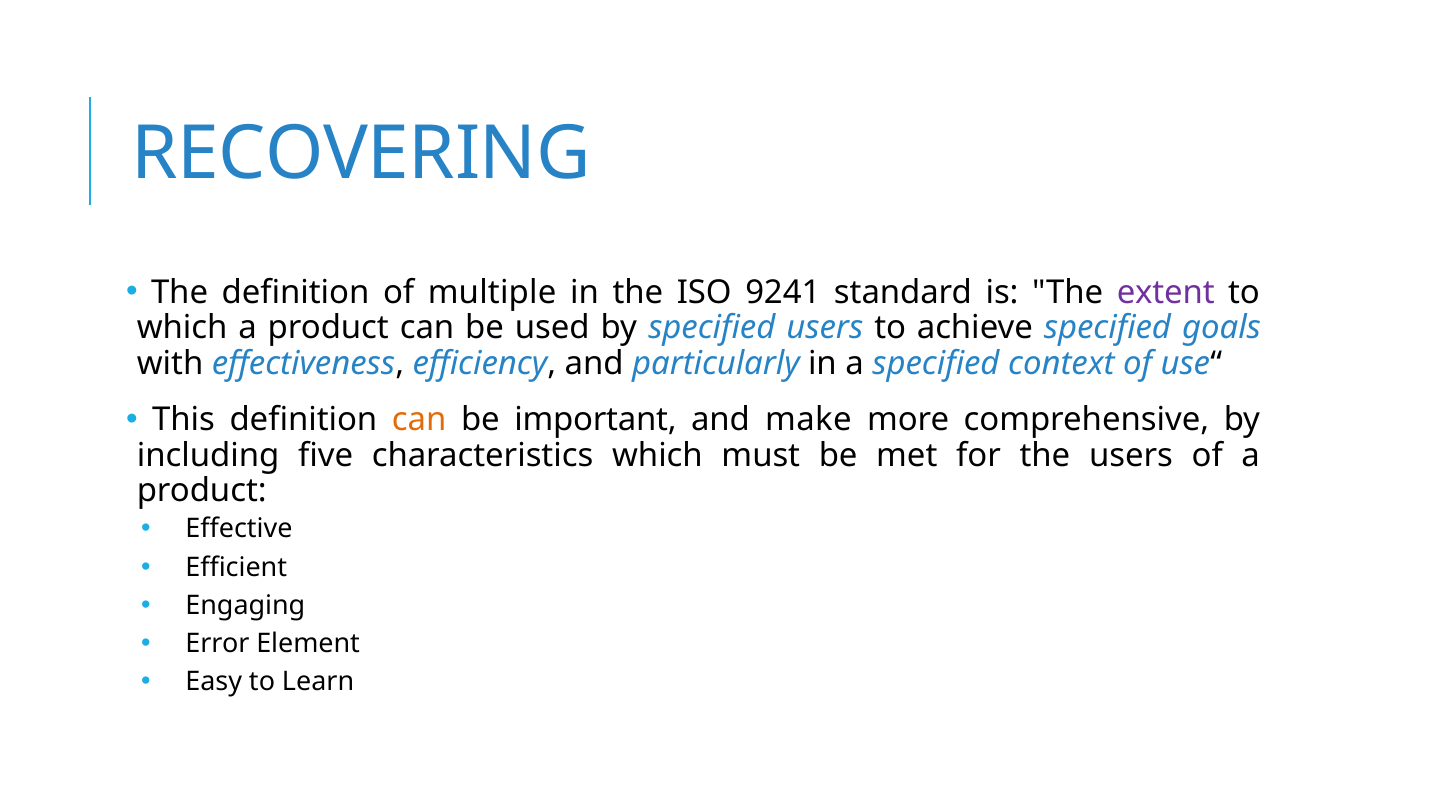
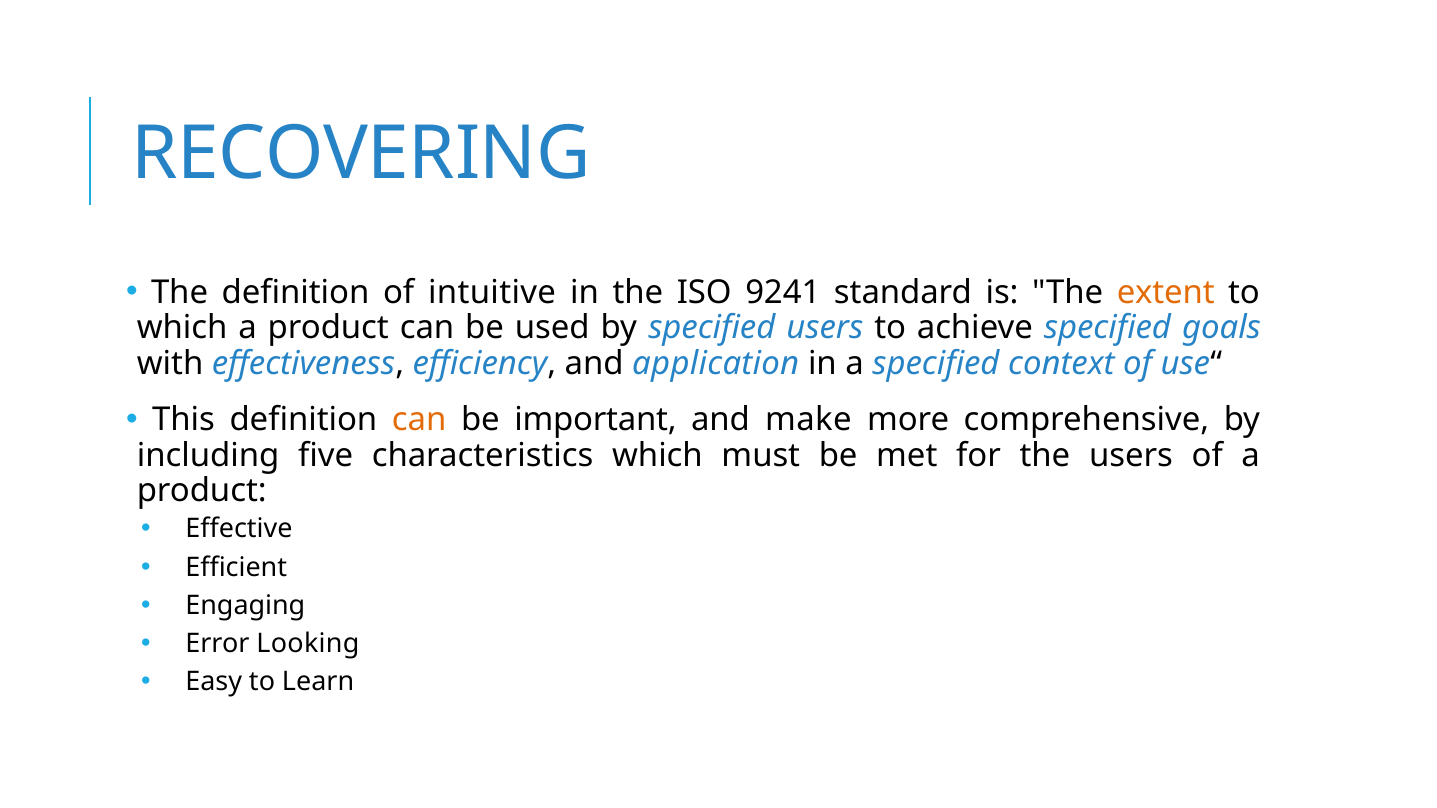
multiple: multiple -> intuitive (492, 292)
extent colour: purple -> orange (1166, 292)
particularly: particularly -> application (716, 363)
Element: Element -> Looking (308, 644)
